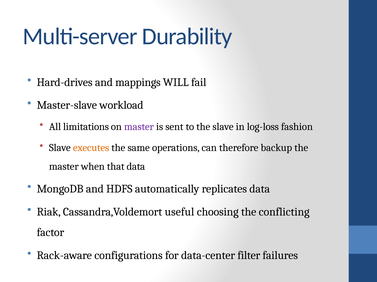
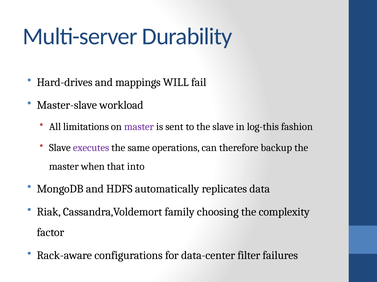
log-loss: log-loss -> log-this (263, 127)
executes colour: orange -> purple (91, 148)
that data: data -> into (136, 167)
useful: useful -> family (180, 212)
conflicting: conflicting -> complexity (284, 212)
